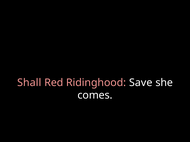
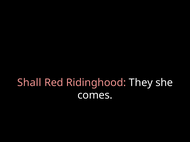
Save: Save -> They (141, 83)
